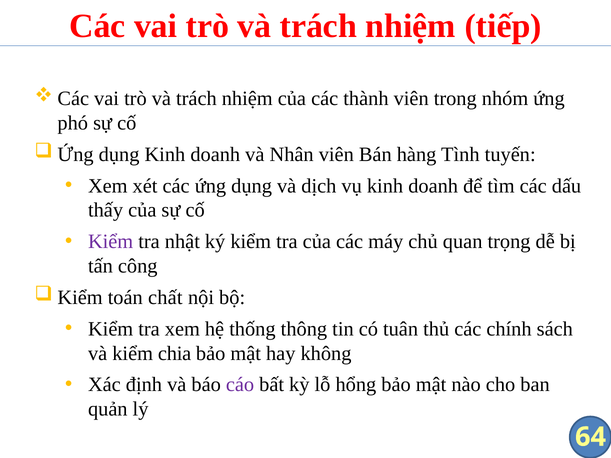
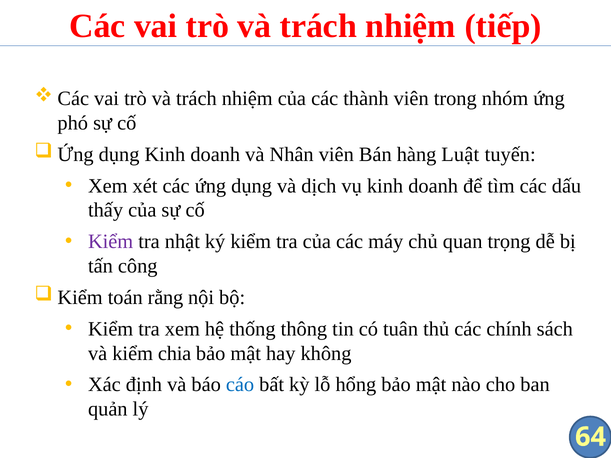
Tình: Tình -> Luật (460, 154)
chất: chất -> rằng (165, 298)
cáo colour: purple -> blue (240, 385)
